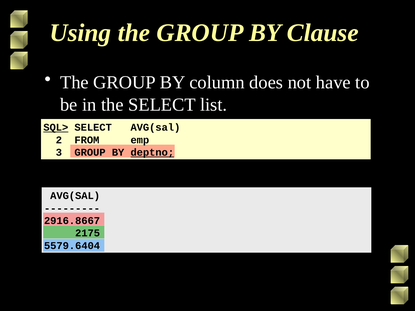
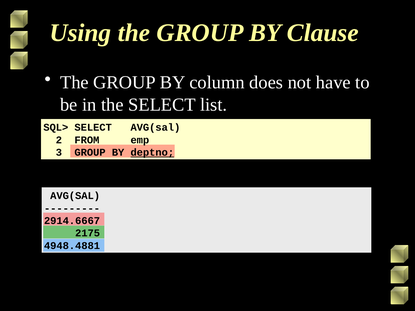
SQL> underline: present -> none (56, 128)
2916.8667: 2916.8667 -> 2914.6667 (72, 221)
5579.6404: 5579.6404 -> 4948.4881 (72, 246)
